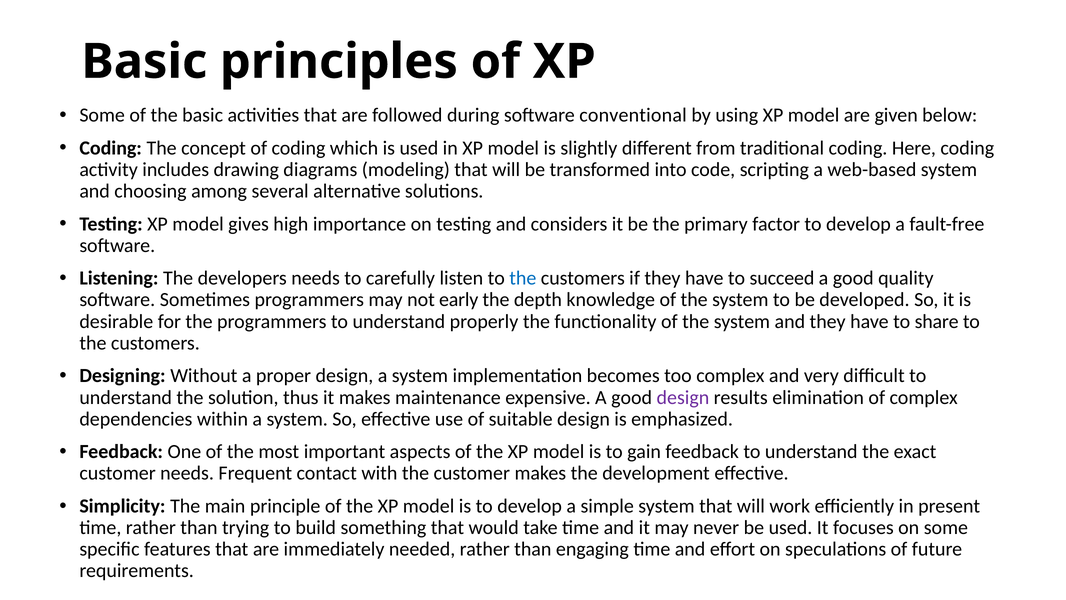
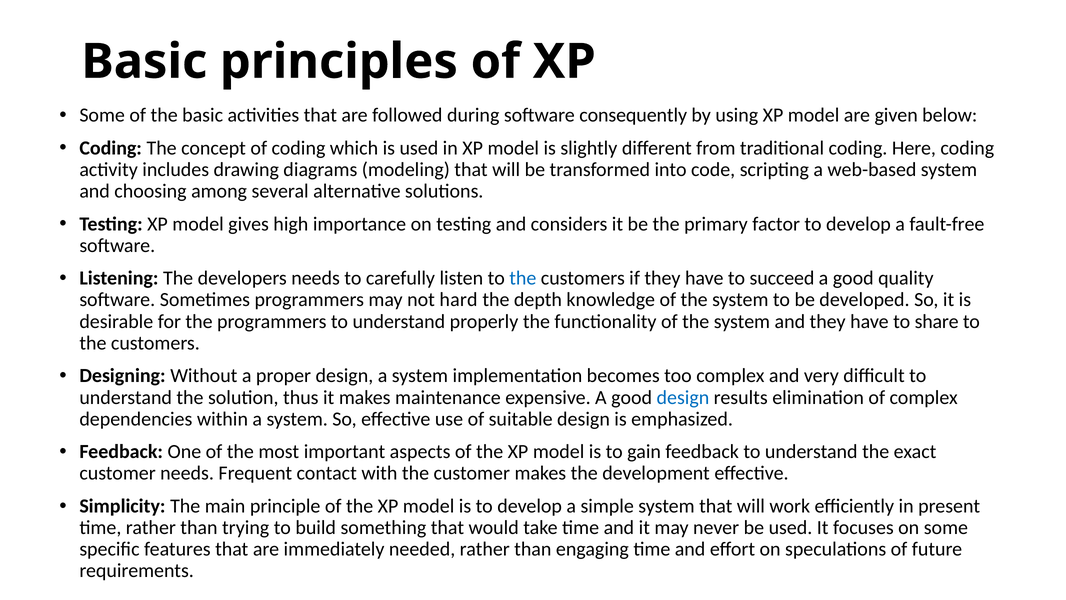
conventional: conventional -> consequently (633, 115)
early: early -> hard (458, 300)
design colour: purple -> blue (683, 397)
